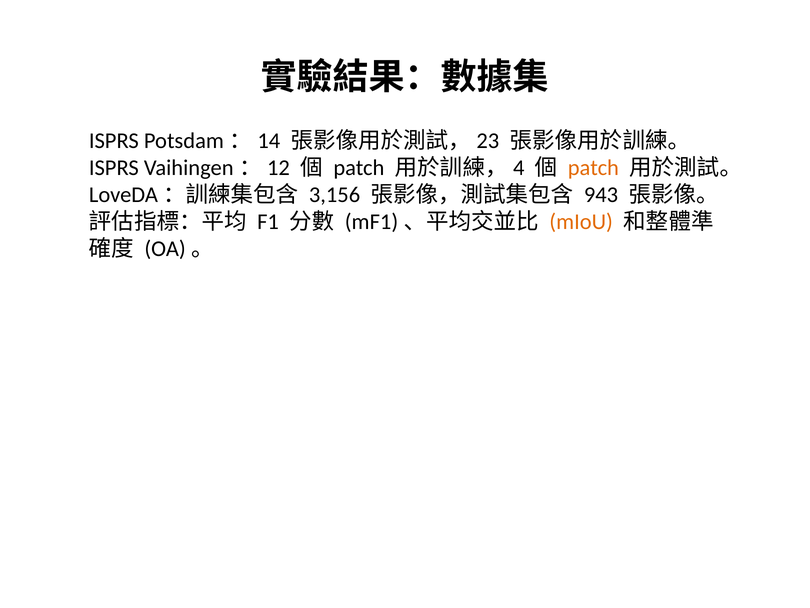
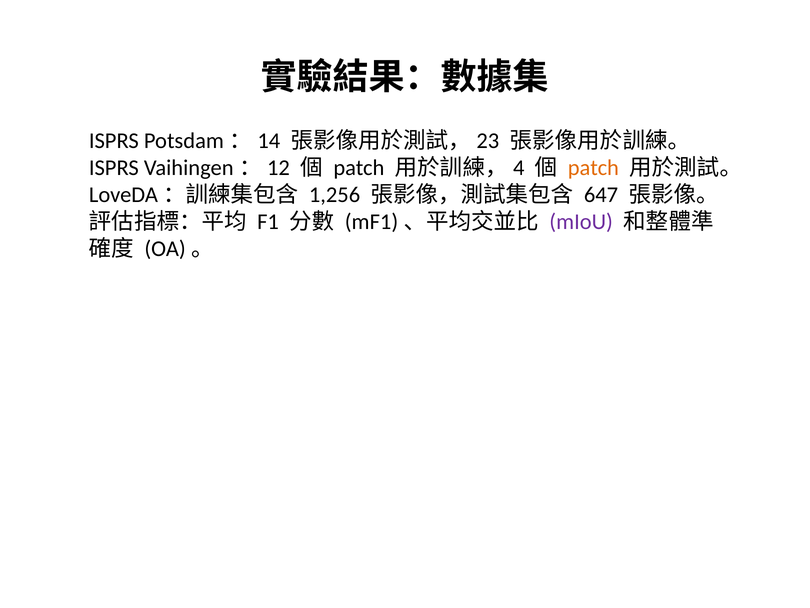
3,156: 3,156 -> 1,256 (335, 195)
943: 943 -> 647 (601, 195)
mIoU colour: orange -> purple (581, 222)
